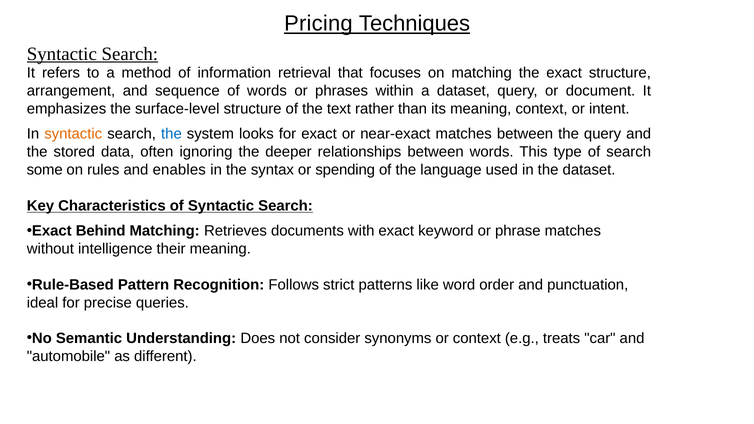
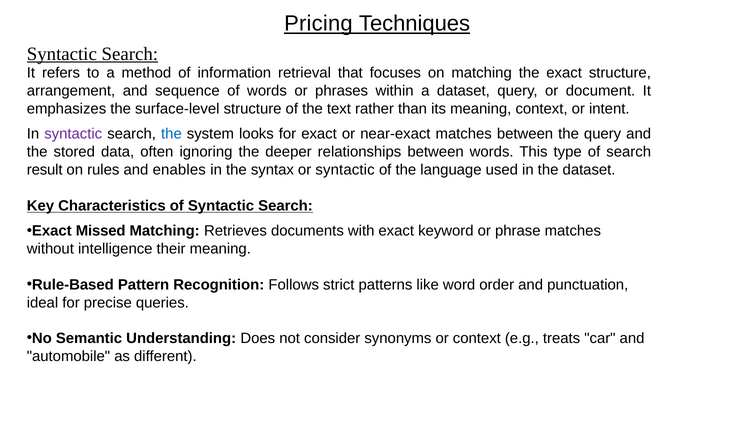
syntactic colour: orange -> purple (73, 134)
some: some -> result (45, 170)
or spending: spending -> syntactic (345, 170)
Behind: Behind -> Missed (101, 231)
